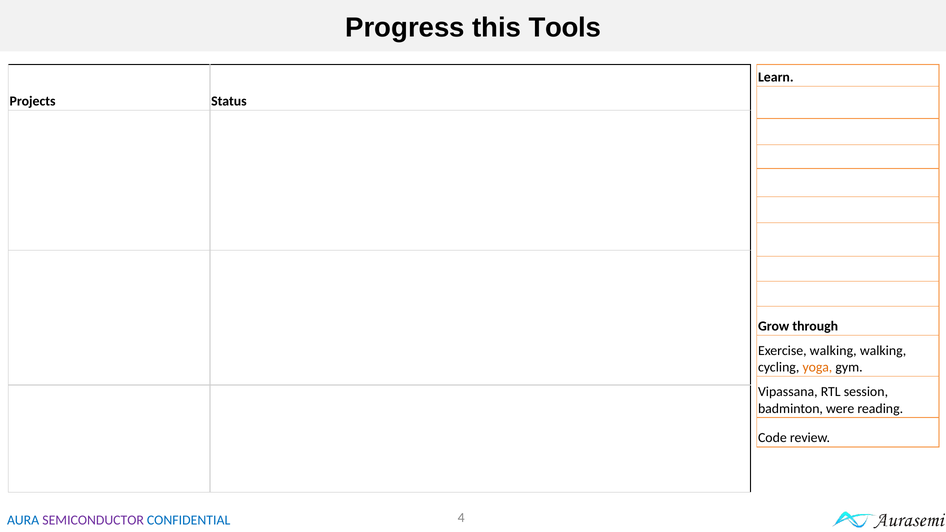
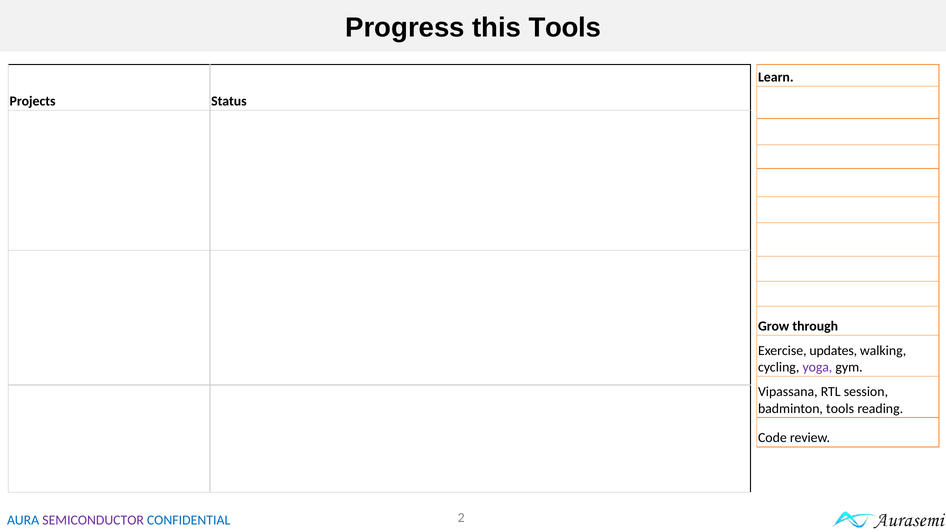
Exercise walking: walking -> updates (833, 351)
yoga colour: orange -> purple (817, 367)
badminton were: were -> tools (840, 409)
4: 4 -> 2 (461, 518)
